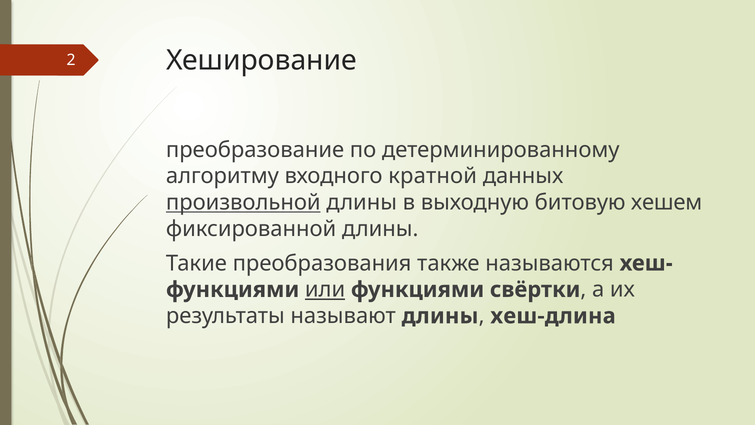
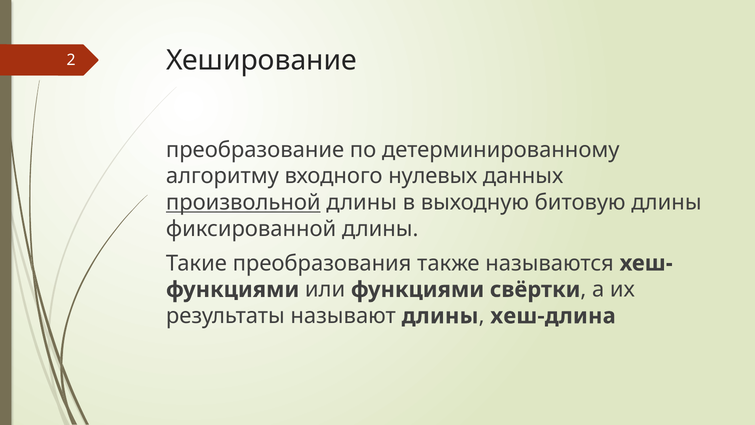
кратной: кратной -> нулевых (433, 176)
битовую хешем: хешем -> длины (666, 202)
или underline: present -> none (325, 289)
